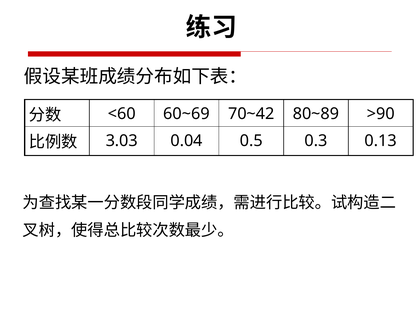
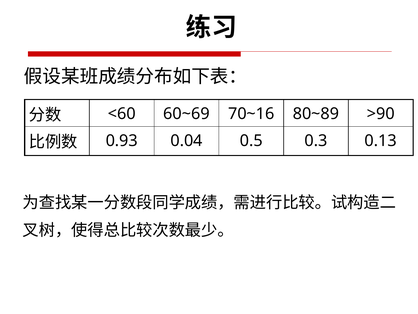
70~42: 70~42 -> 70~16 (251, 113)
3.03: 3.03 -> 0.93 (122, 140)
